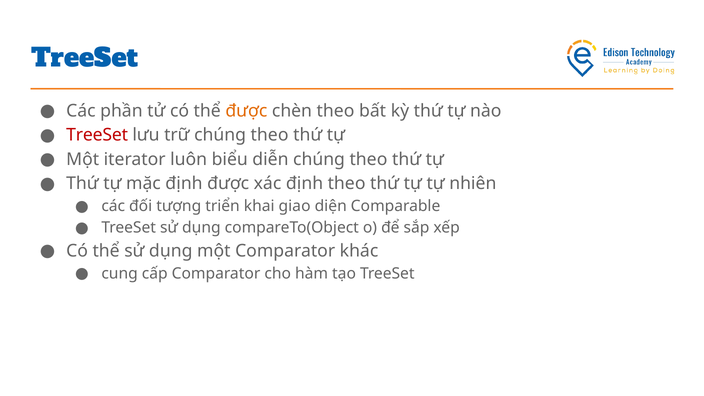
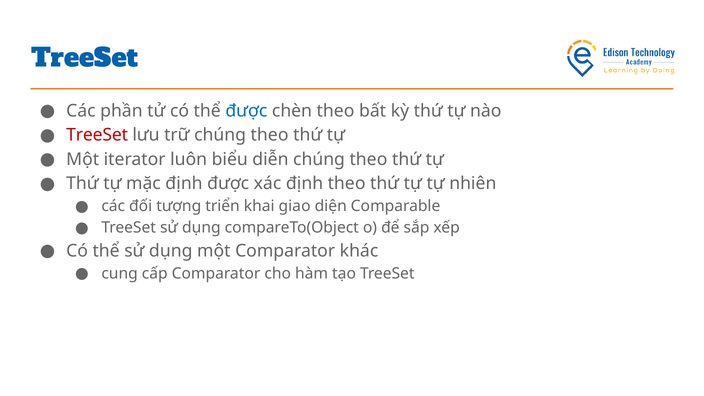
được colour: orange -> blue (246, 111)
